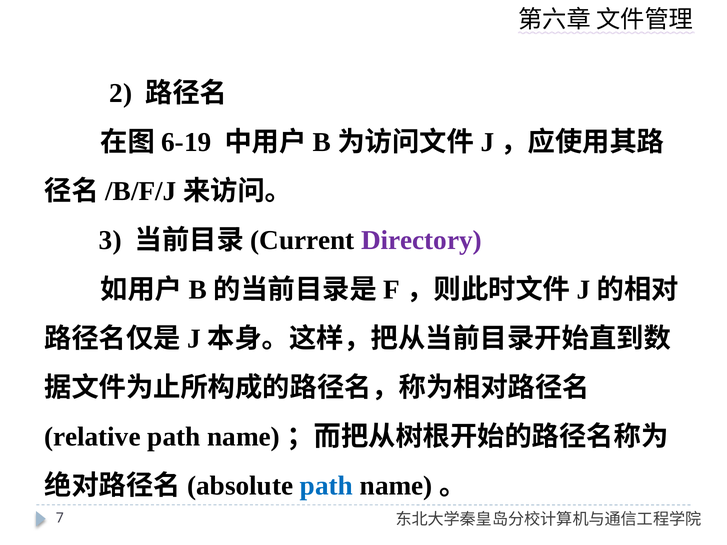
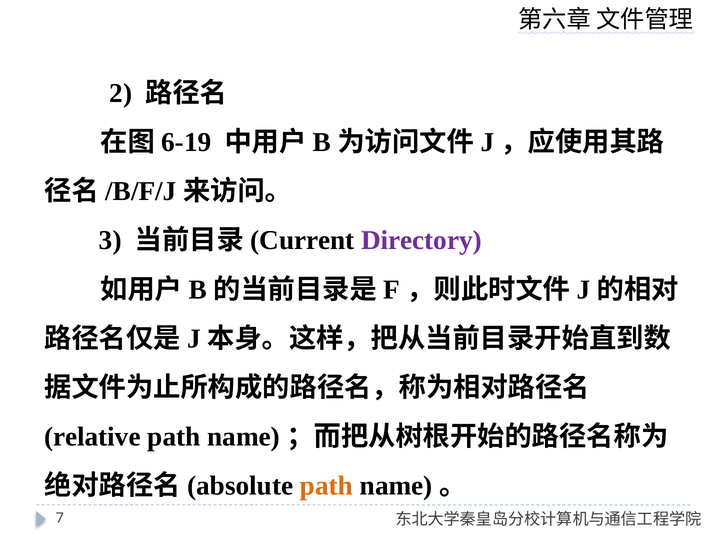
path colour: blue -> orange (326, 486)
